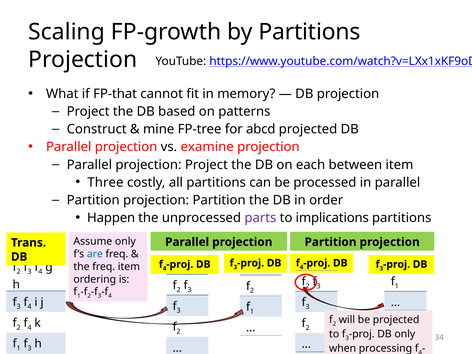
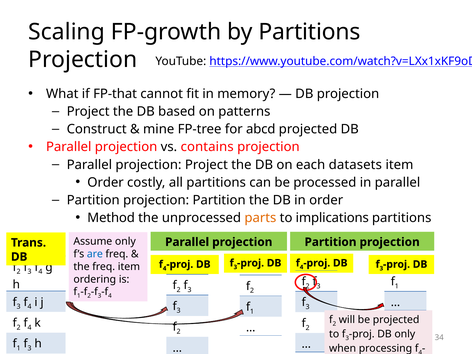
examine: examine -> contains (207, 147)
between: between -> datasets (355, 165)
Three: Three -> Order (106, 182)
Happen: Happen -> Method (111, 218)
parts colour: purple -> orange (260, 218)
